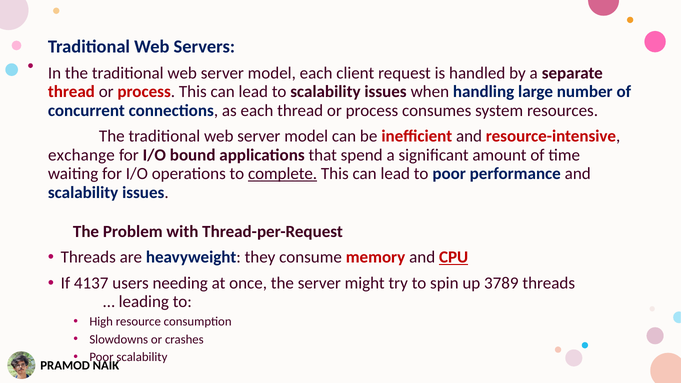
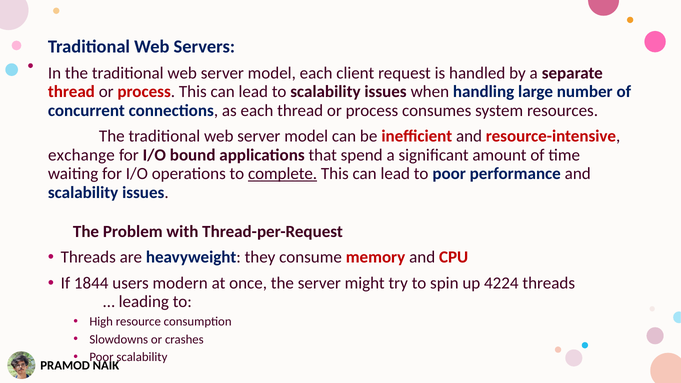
CPU underline: present -> none (454, 257)
4137: 4137 -> 1844 (91, 283)
needing: needing -> modern (180, 283)
3789: 3789 -> 4224 (501, 283)
